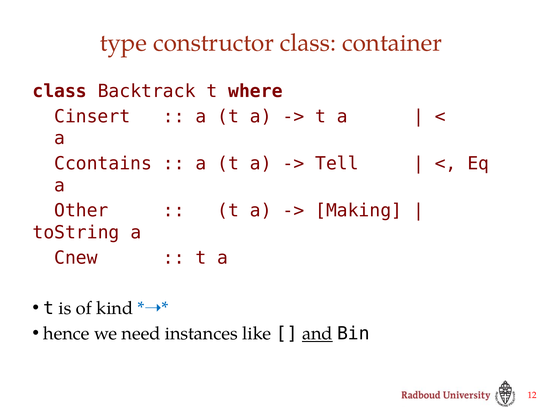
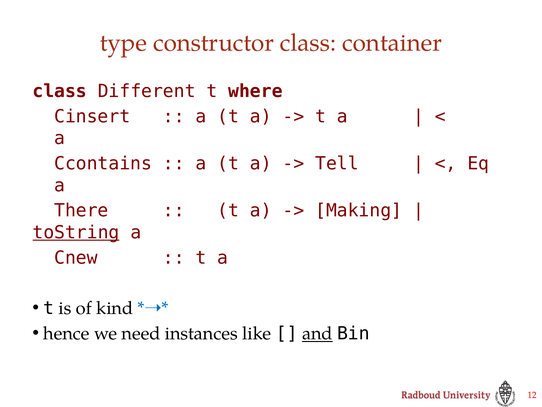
Backtrack: Backtrack -> Different (147, 91)
Other: Other -> There (81, 210)
toString underline: none -> present (76, 232)
